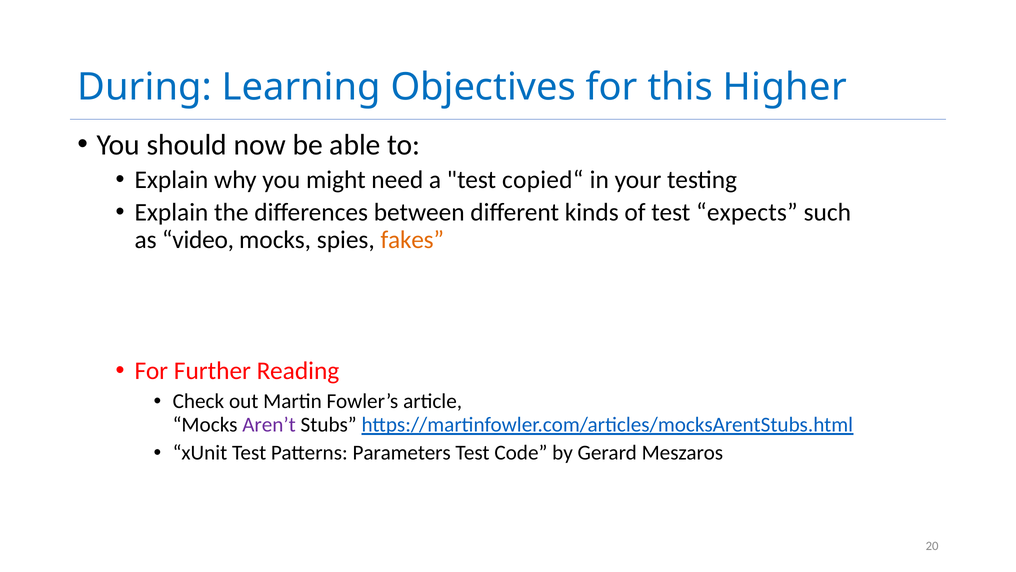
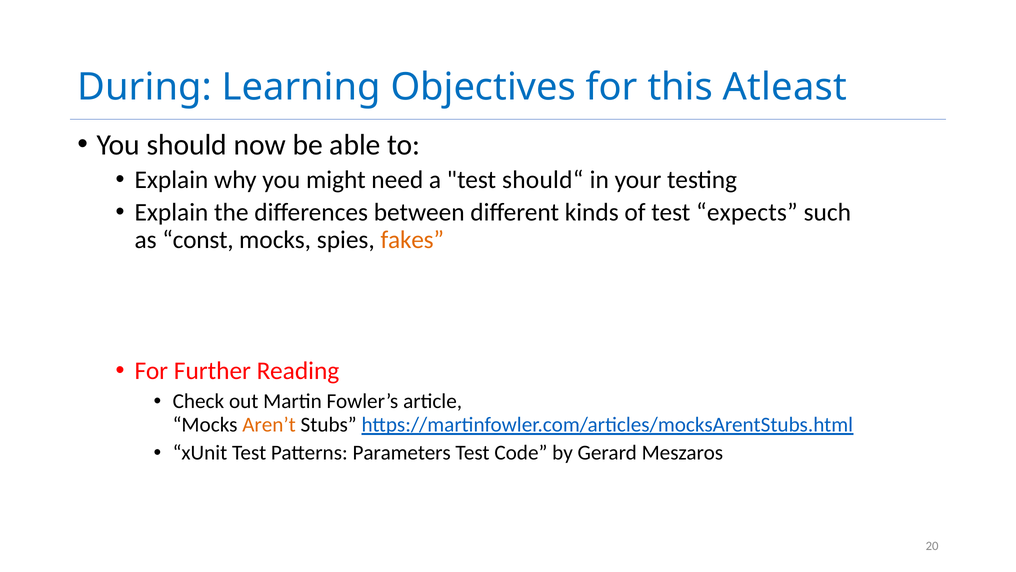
Higher: Higher -> Atleast (785, 87)
copied“: copied“ -> should“ (543, 180)
video: video -> const (198, 240)
Aren’t colour: purple -> orange (269, 424)
